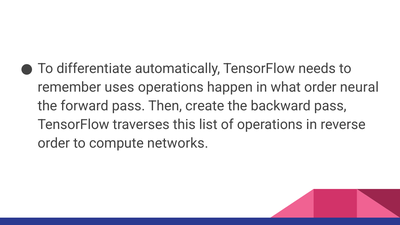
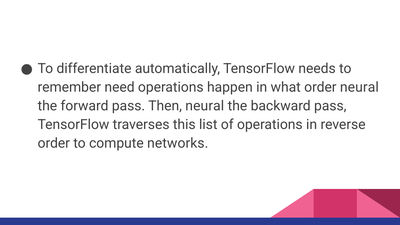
uses: uses -> need (120, 87)
Then create: create -> neural (205, 106)
